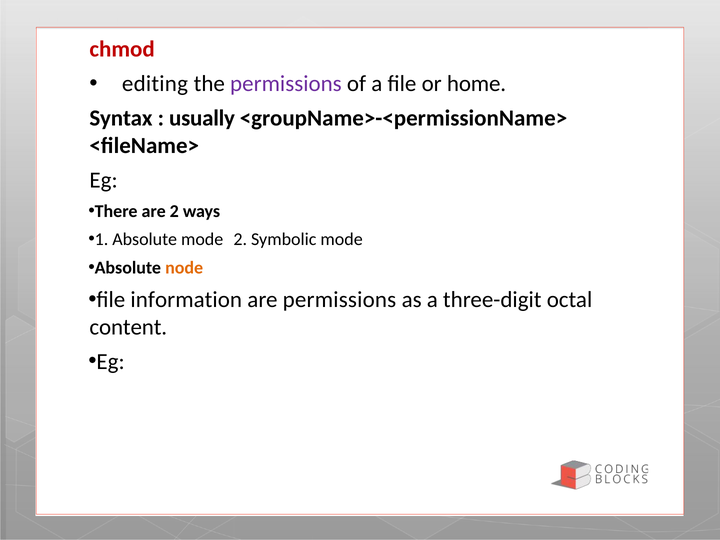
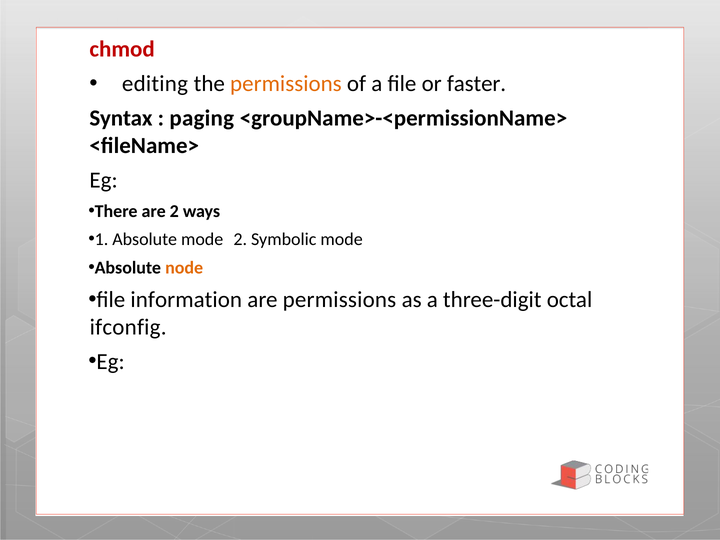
permissions colour: purple -> orange (286, 84)
home: home -> faster (477, 84)
usually: usually -> paging (202, 118)
content: content -> ifconfig (128, 327)
